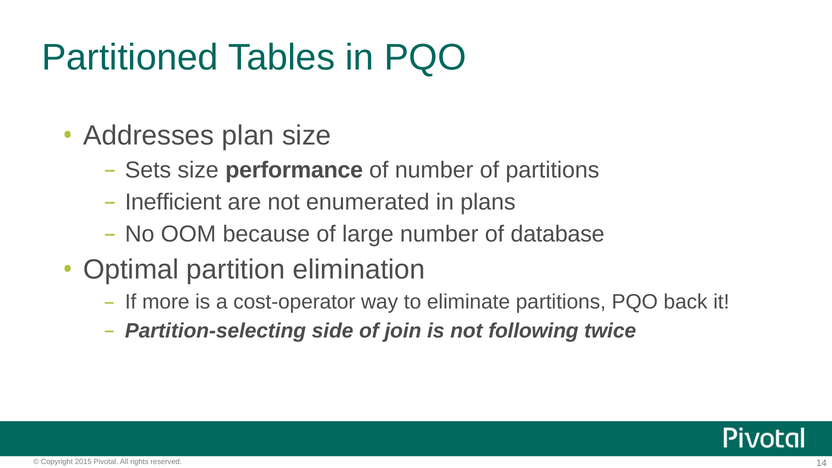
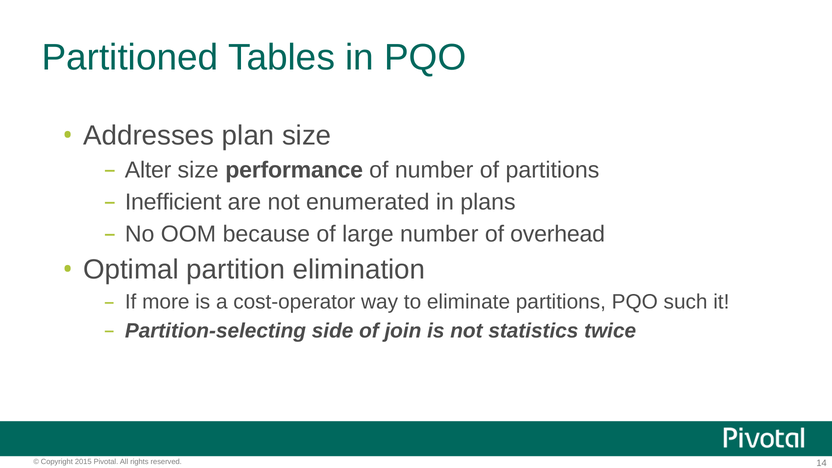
Sets: Sets -> Alter (148, 170)
database: database -> overhead (558, 234)
back: back -> such (686, 302)
following: following -> statistics (533, 331)
